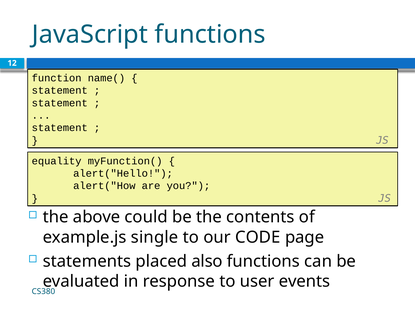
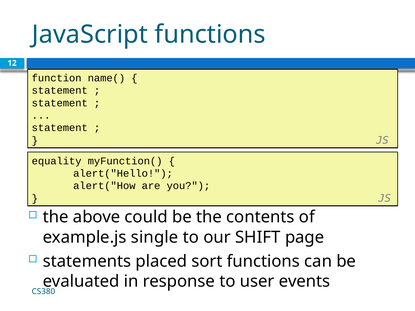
CODE: CODE -> SHIFT (258, 237)
also: also -> sort (207, 261)
